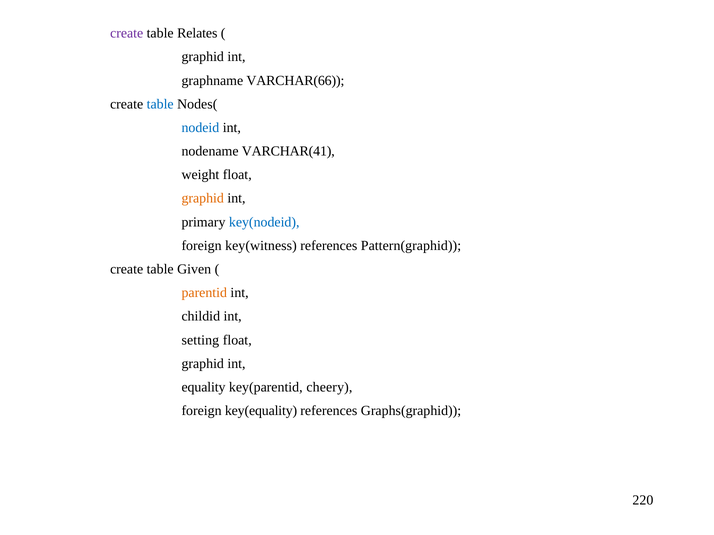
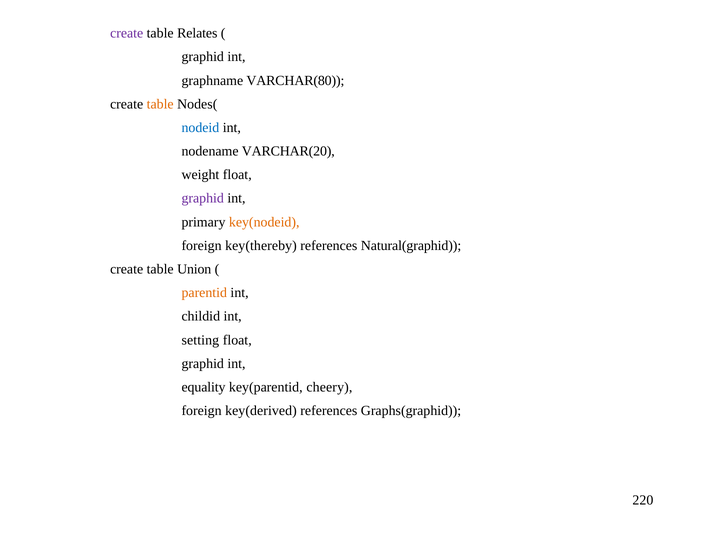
VARCHAR(66: VARCHAR(66 -> VARCHAR(80 (295, 81)
table colour: blue -> orange (160, 104)
VARCHAR(41: VARCHAR(41 -> VARCHAR(20 (288, 151)
graphid colour: orange -> purple (203, 199)
key(nodeid colour: blue -> orange (264, 222)
key(witness: key(witness -> key(thereby (261, 246)
Pattern(graphid: Pattern(graphid -> Natural(graphid (411, 246)
Given: Given -> Union (194, 269)
key(equality: key(equality -> key(derived (261, 411)
